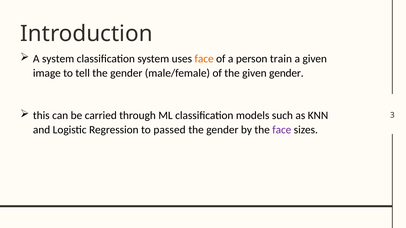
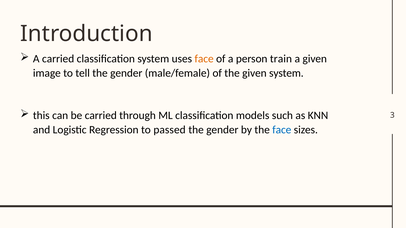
A system: system -> carried (58, 59)
given gender: gender -> system (286, 73)
face colour: purple -> blue (282, 130)
